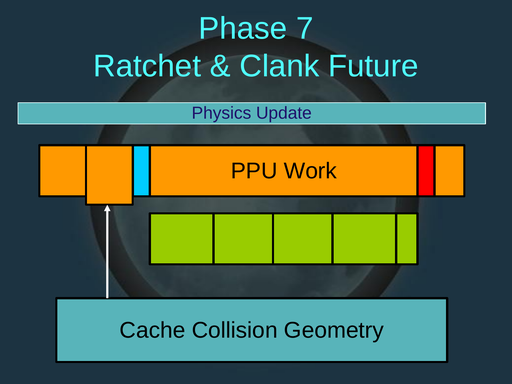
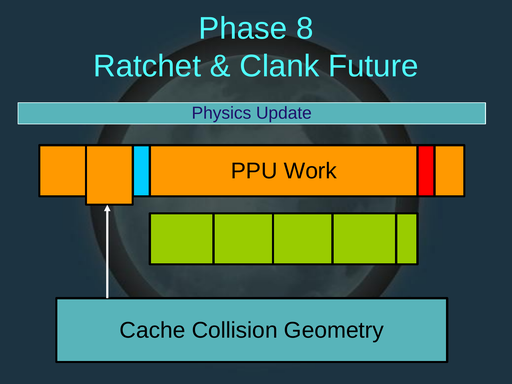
7: 7 -> 8 (305, 28)
